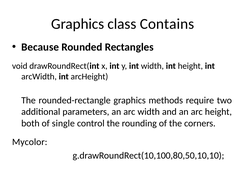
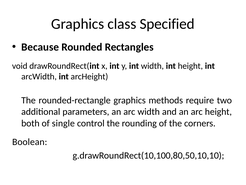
Contains: Contains -> Specified (167, 24)
Mycolor: Mycolor -> Boolean (30, 142)
